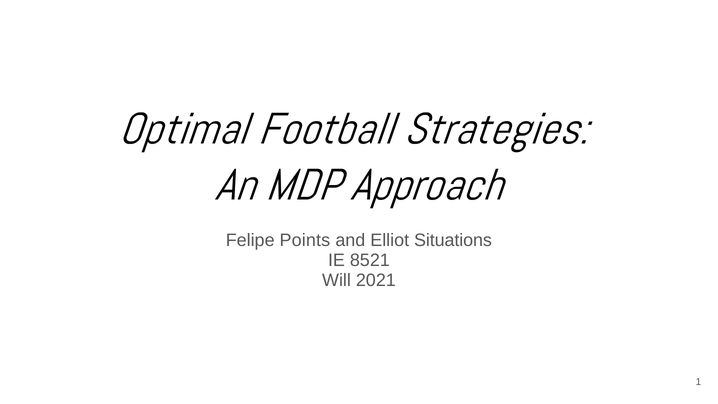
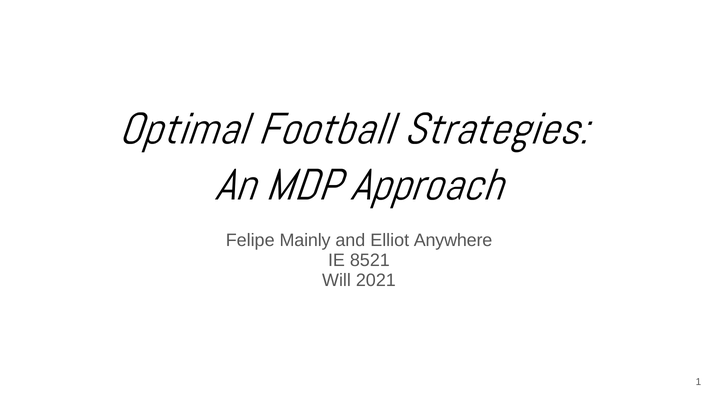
Points: Points -> Mainly (305, 240)
Situations: Situations -> Anywhere (453, 240)
